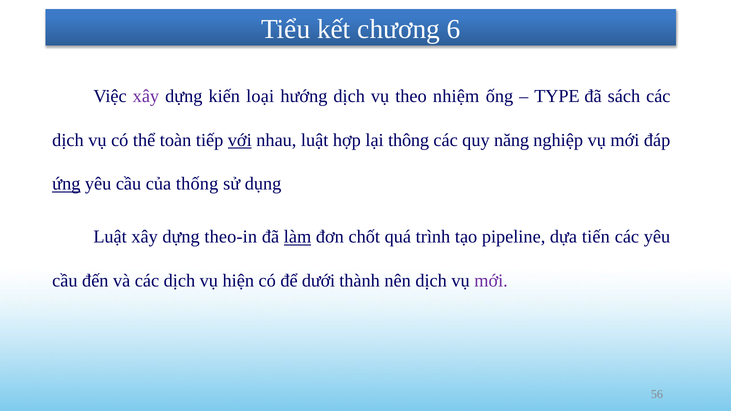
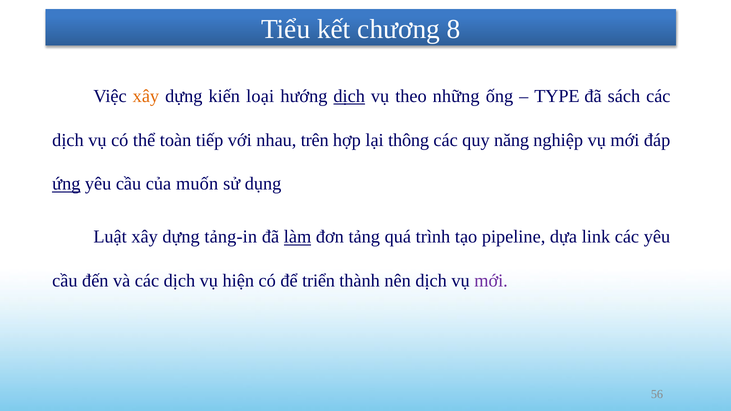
6: 6 -> 8 (454, 29)
xây colour: purple -> orange (146, 96)
dịch underline: none -> present (349, 96)
nhiệm: nhiệm -> những (456, 96)
với underline: present -> none (240, 140)
nhau luật: luật -> trên (315, 140)
thống: thống -> muốn (197, 184)
theo-in: theo-in -> tảng-in (231, 237)
chốt: chốt -> tảng (364, 237)
tiến: tiến -> link (596, 237)
dưới: dưới -> triển (319, 281)
